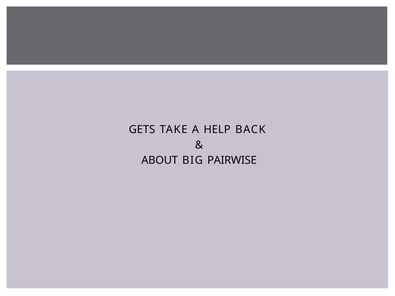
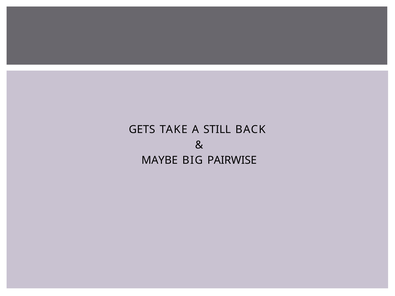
HELP: HELP -> STILL (217, 130)
ABOUT: ABOUT -> MAYBE (160, 160)
